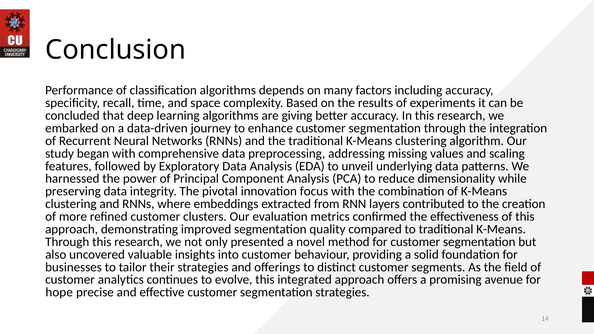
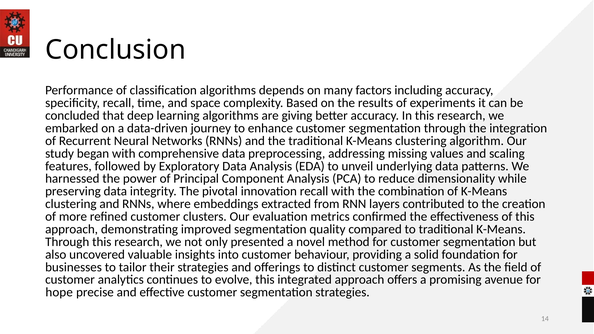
innovation focus: focus -> recall (314, 191)
